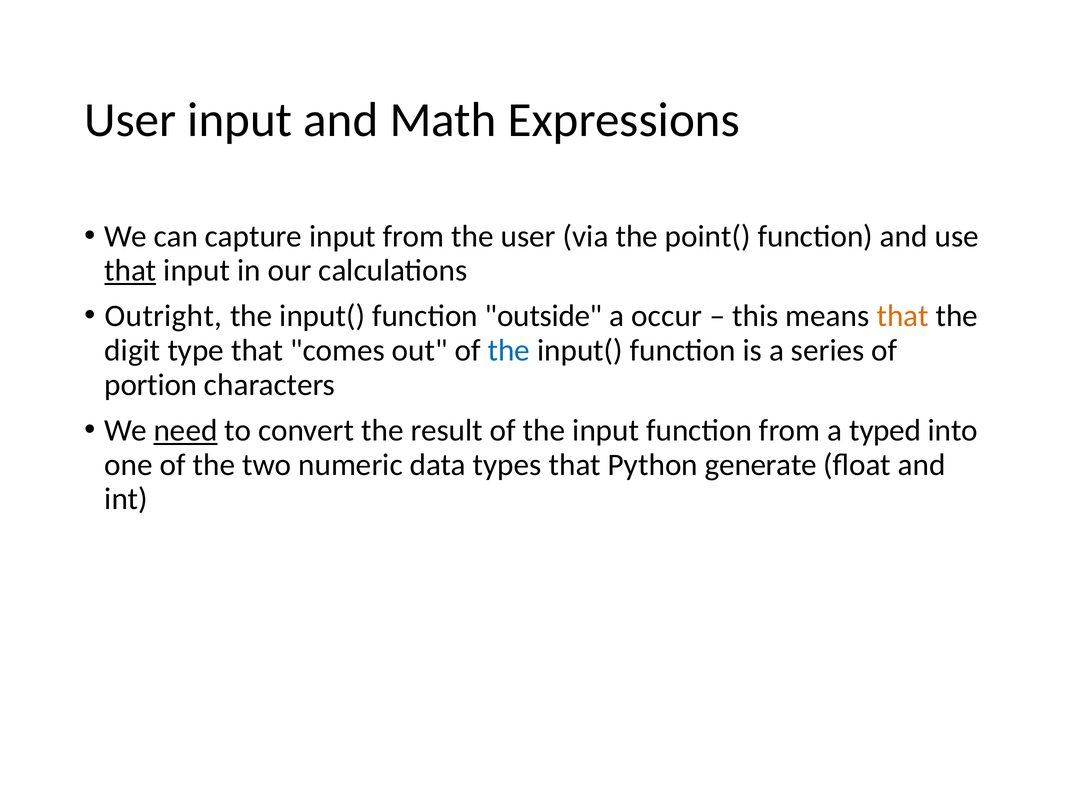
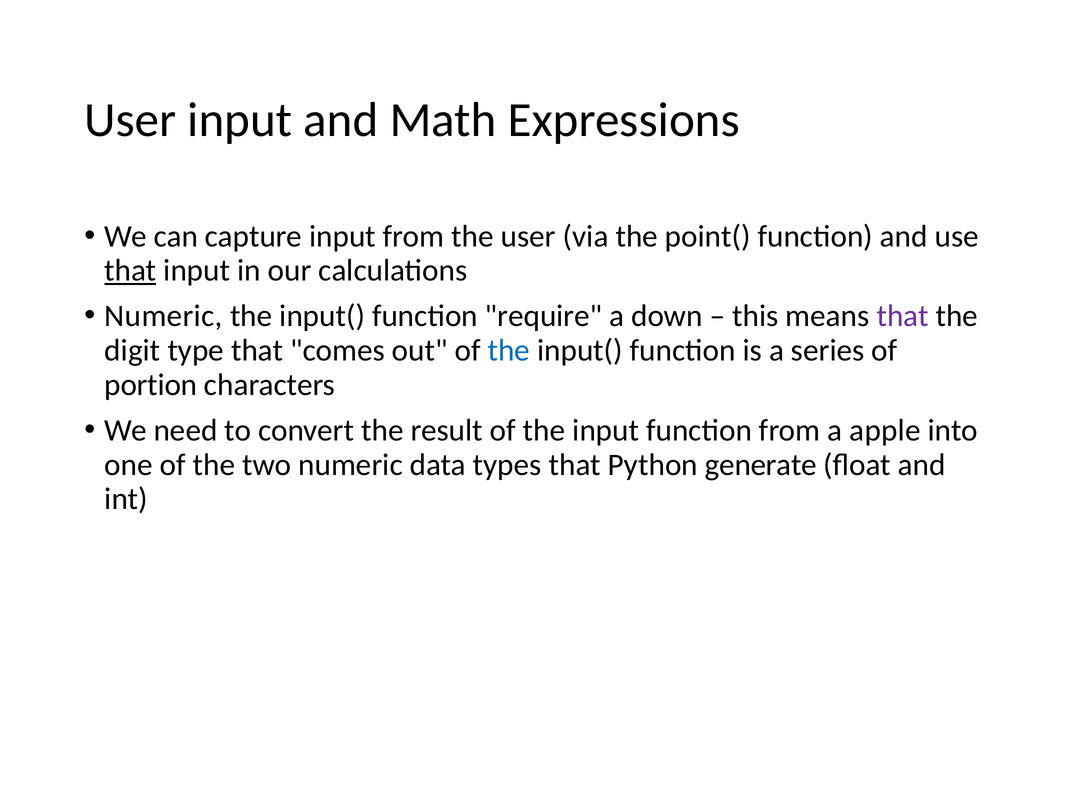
Outright: Outright -> Numeric (163, 316)
outside: outside -> require (544, 316)
occur: occur -> down (667, 316)
that colour: orange -> purple (903, 316)
need underline: present -> none (185, 431)
typed: typed -> apple (885, 431)
